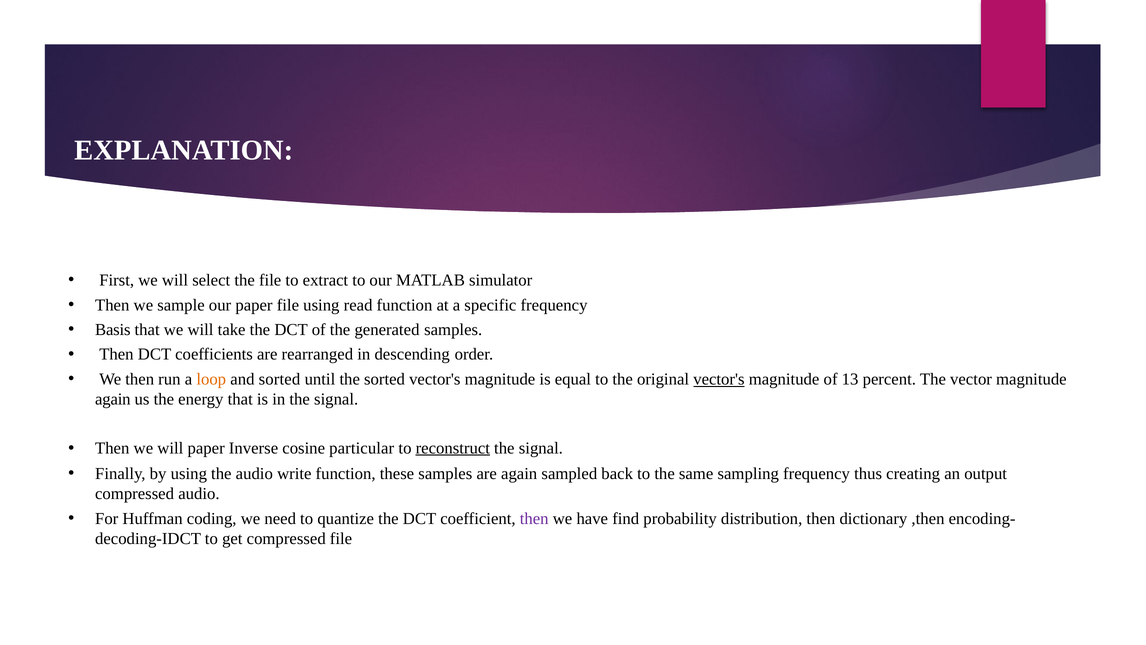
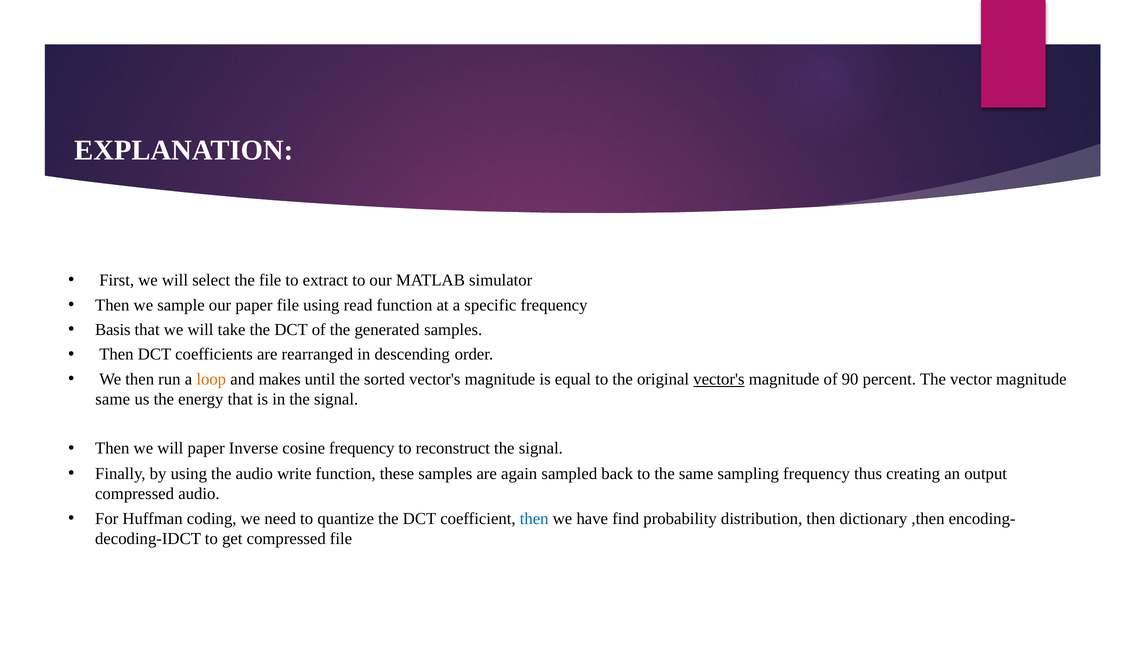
and sorted: sorted -> makes (280, 379)
13: 13 -> 90 (850, 379)
again: again -> same (113, 399)
cosine particular: particular -> frequency (362, 448)
reconstruct underline: present -> none (453, 448)
then colour: purple -> blue (534, 518)
